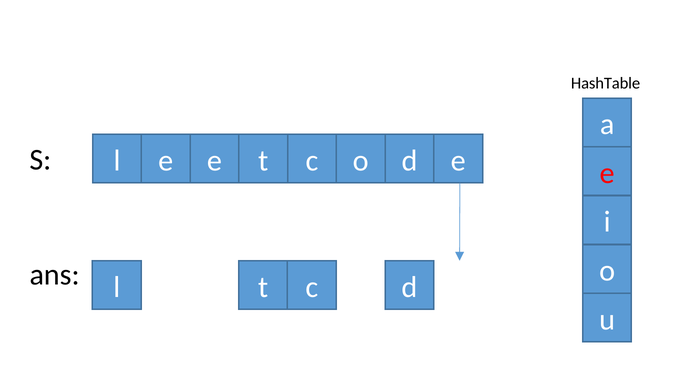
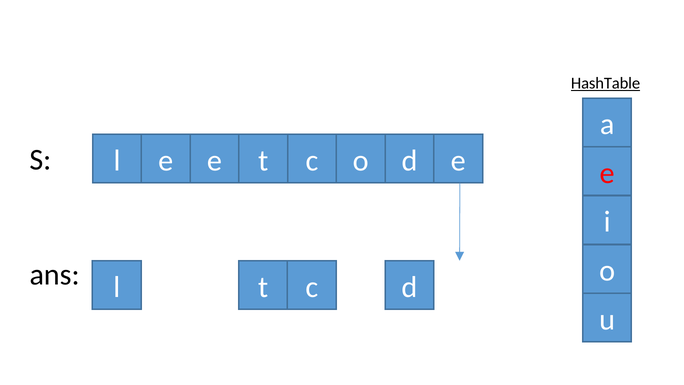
HashTable underline: none -> present (606, 83)
